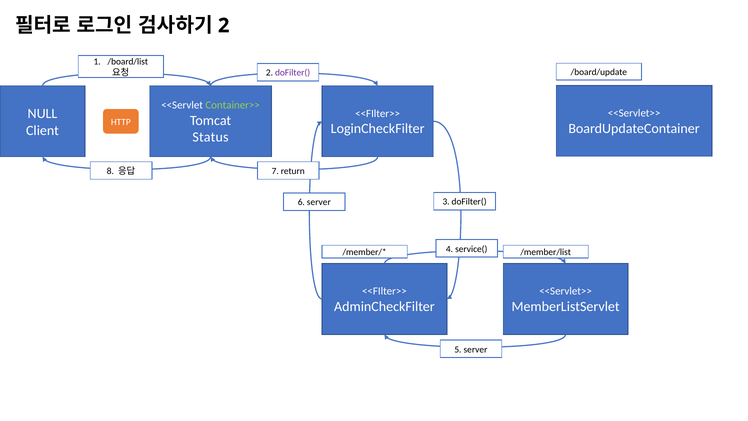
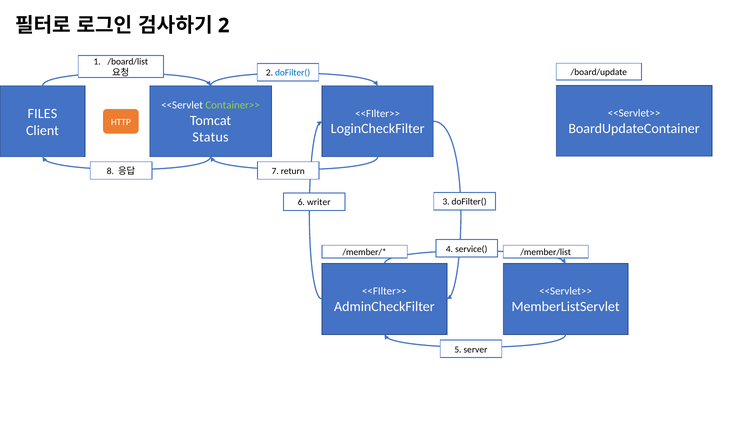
doFilter( colour: purple -> blue (293, 73)
NULL: NULL -> FILES (42, 114)
6 server: server -> writer (319, 202)
